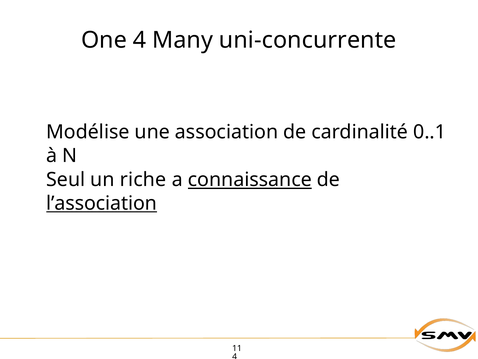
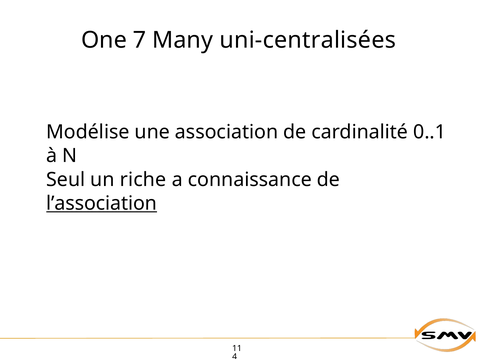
One 4: 4 -> 7 (140, 40)
uni-concurrente: uni-concurrente -> uni-centralisées (308, 40)
connaissance underline: present -> none (250, 180)
